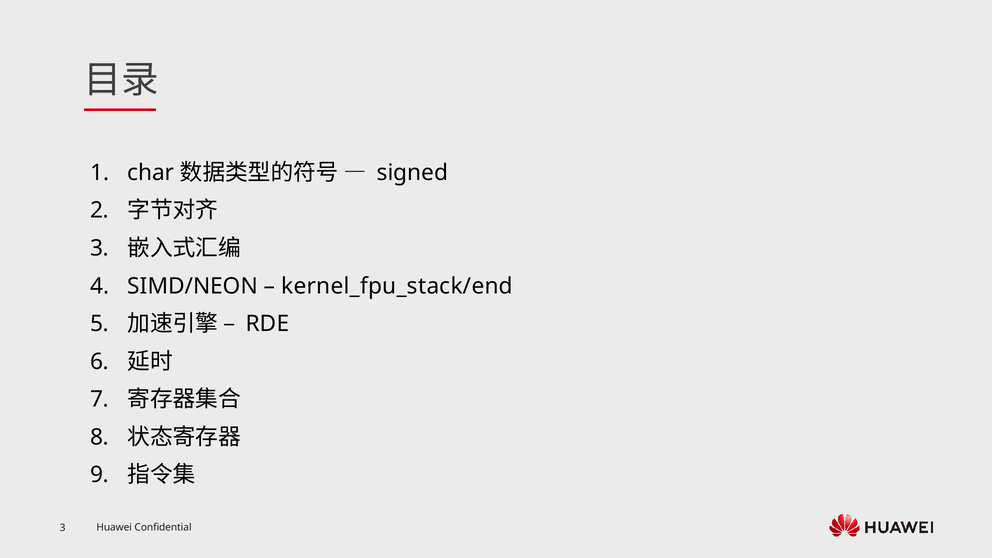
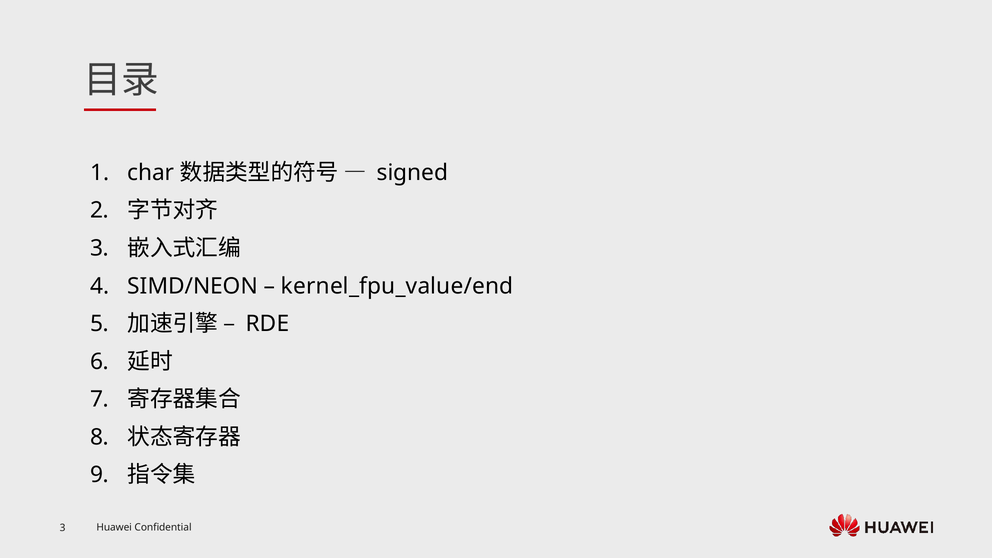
kernel_fpu_stack/end: kernel_fpu_stack/end -> kernel_fpu_value/end (397, 286)
